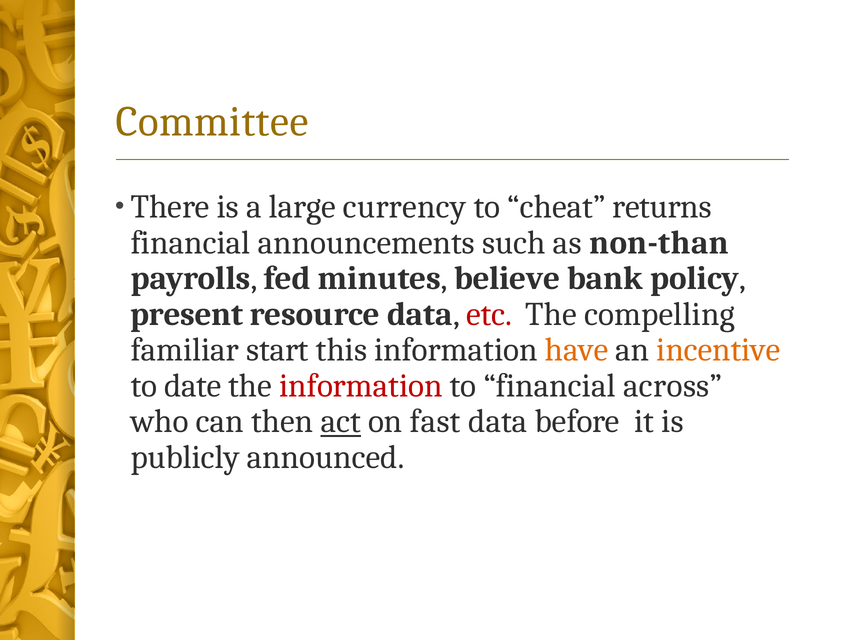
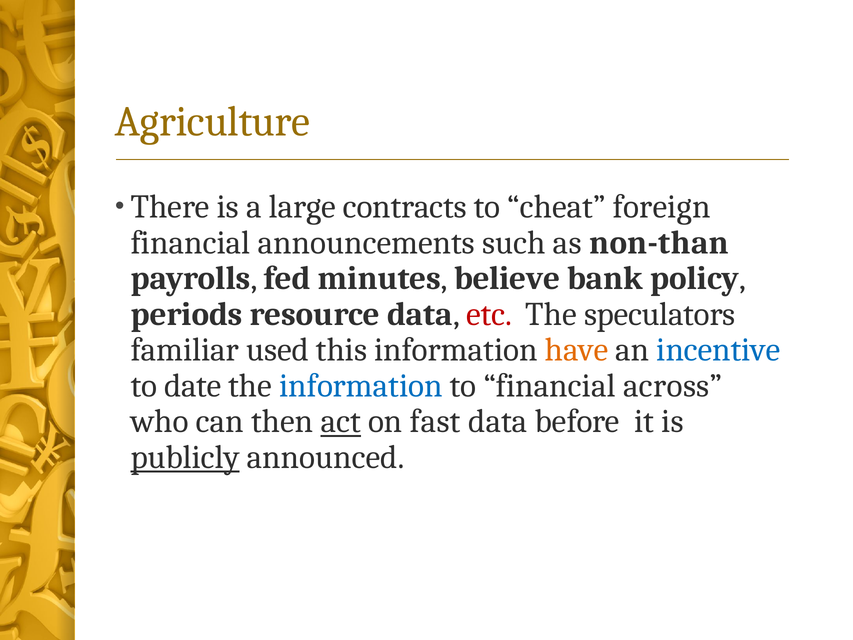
Committee: Committee -> Agriculture (212, 122)
currency: currency -> contracts (405, 207)
returns: returns -> foreign (662, 207)
present: present -> periods (187, 314)
compelling: compelling -> speculators (660, 314)
start: start -> used (278, 350)
incentive colour: orange -> blue (718, 350)
information colour: red -> blue (361, 386)
publicly underline: none -> present (185, 457)
